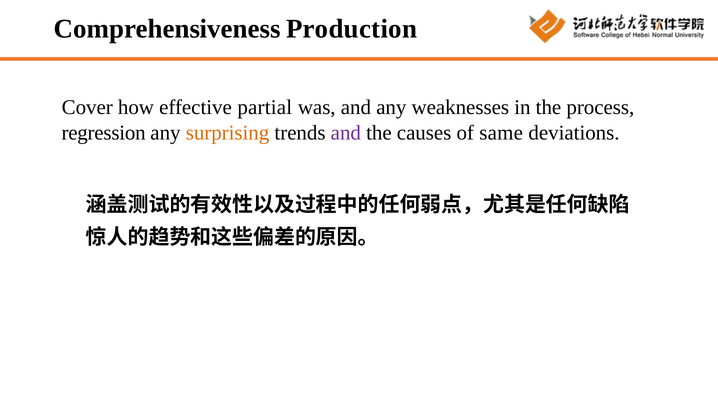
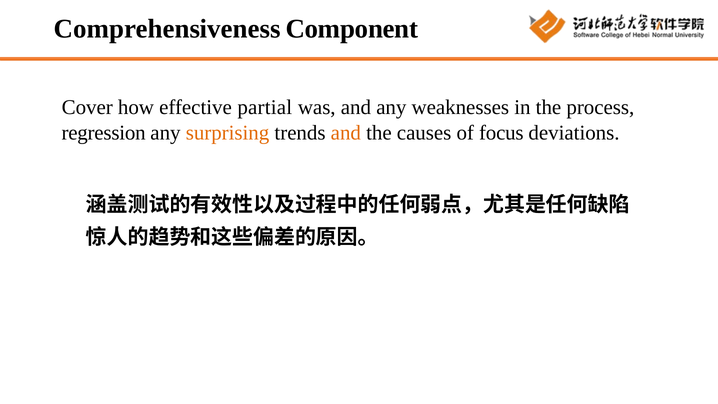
Production: Production -> Component (352, 29)
and colour: purple -> orange (346, 133)
same: same -> focus (501, 133)
